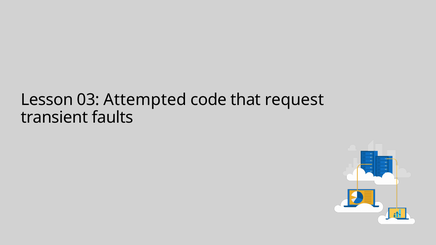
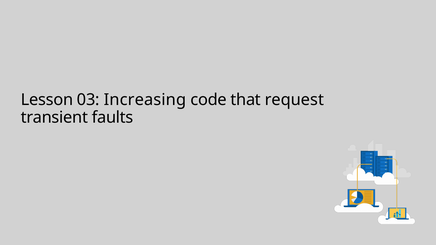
Attempted: Attempted -> Increasing (145, 100)
